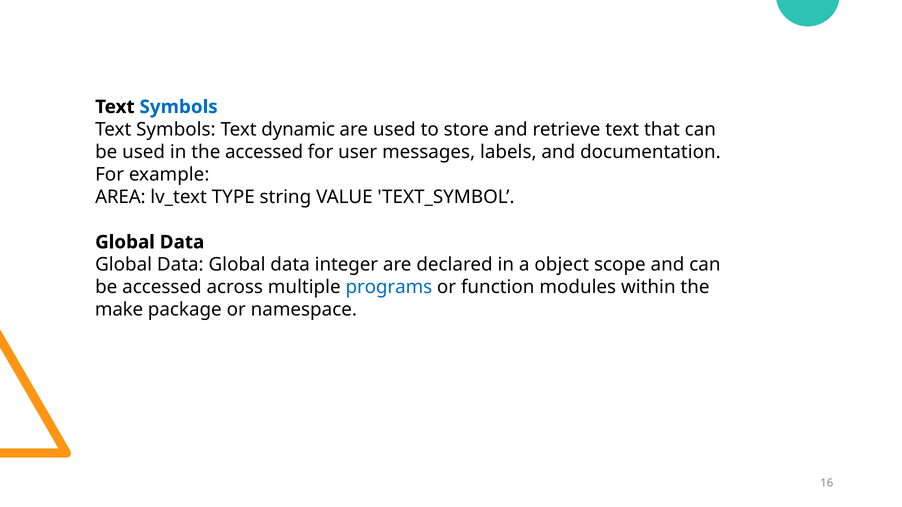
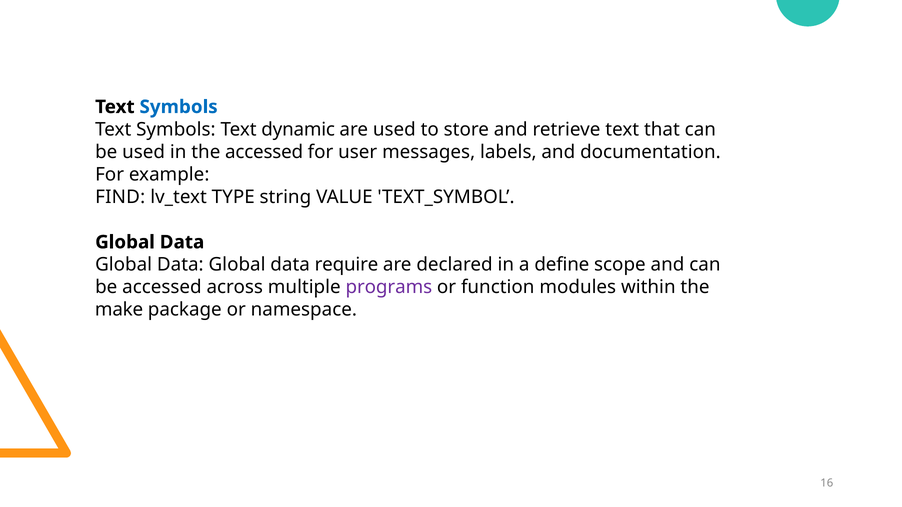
AREA: AREA -> FIND (120, 197)
integer: integer -> require (346, 265)
object: object -> define (562, 265)
programs colour: blue -> purple (389, 287)
